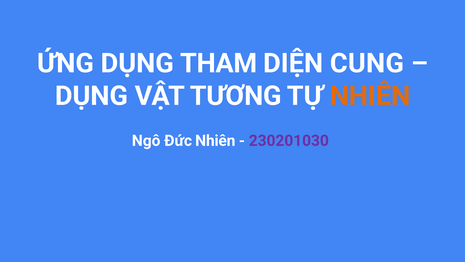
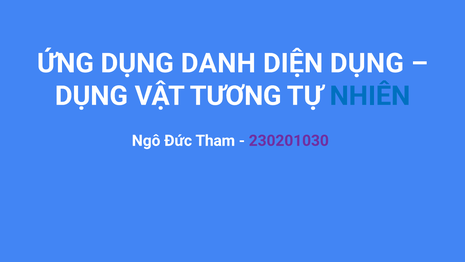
THAM: THAM -> DANH (218, 63)
DIỆN CUNG: CUNG -> DỤNG (367, 63)
NHIÊN colour: orange -> blue (370, 96)
Đức Nhiên: Nhiên -> Tham (215, 140)
